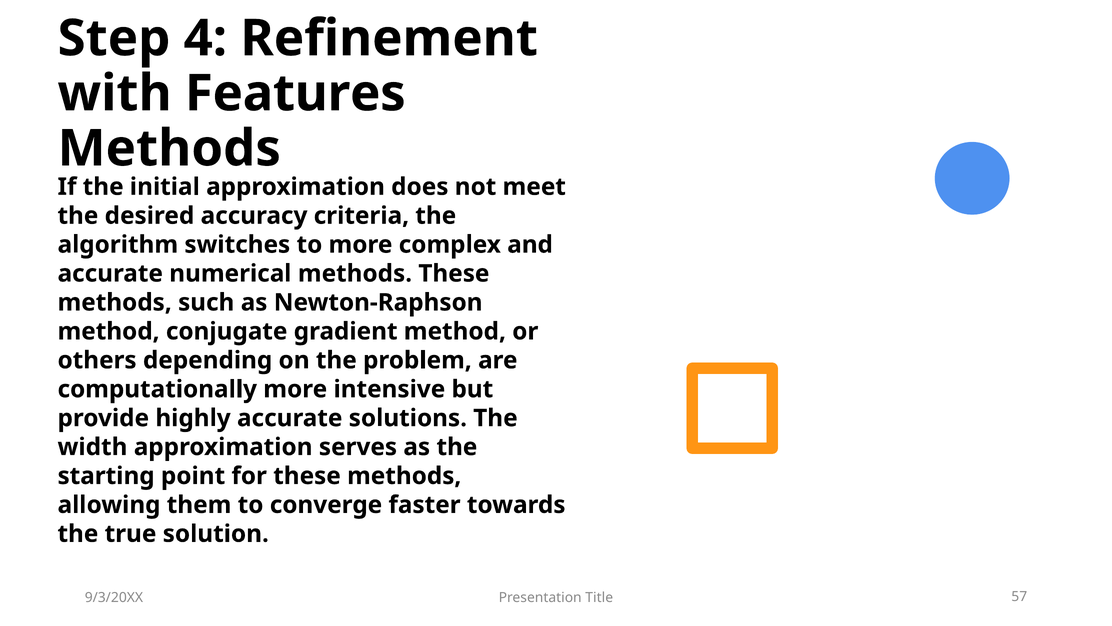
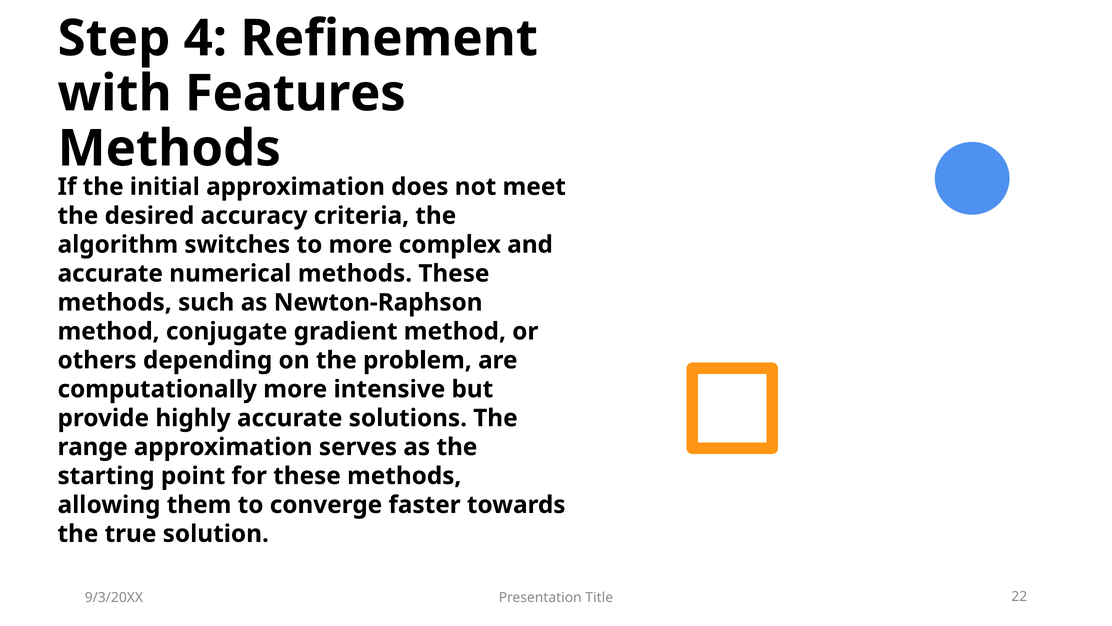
width: width -> range (93, 447)
57: 57 -> 22 (1019, 596)
